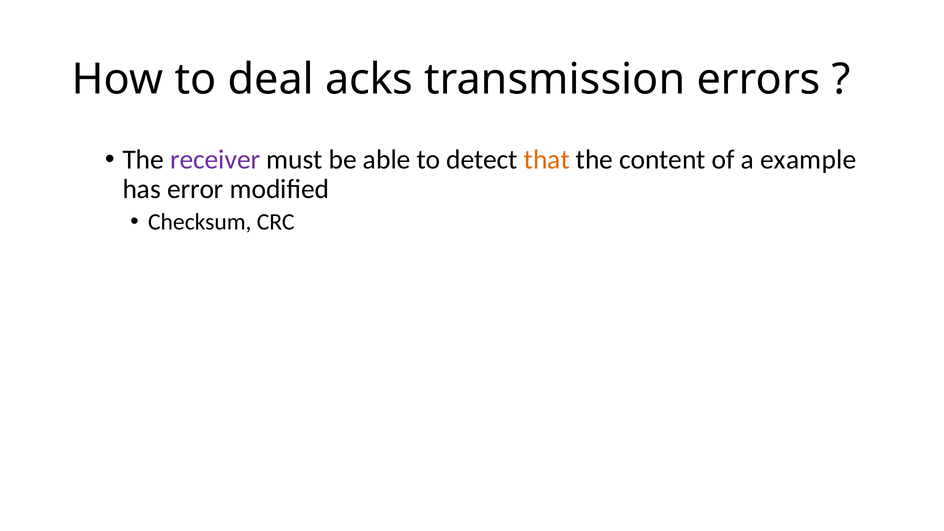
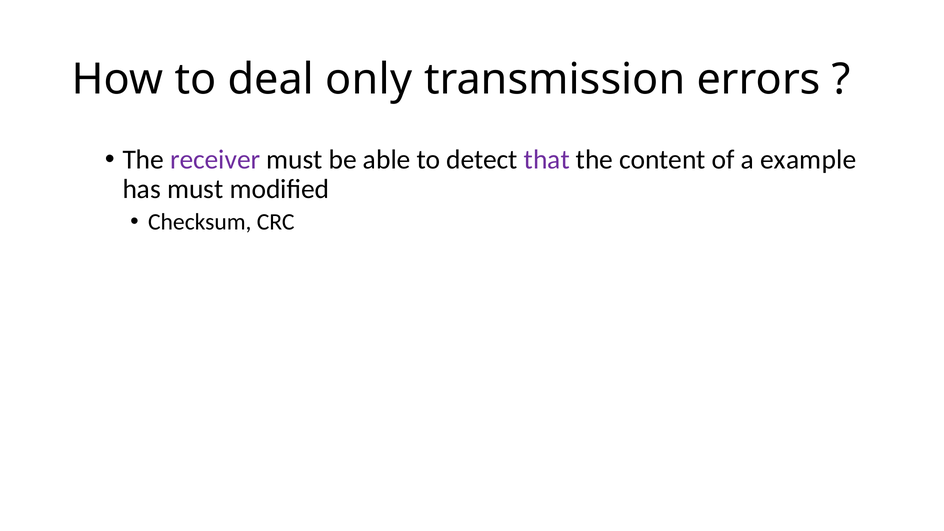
acks: acks -> only (369, 79)
that colour: orange -> purple (547, 160)
has error: error -> must (195, 189)
